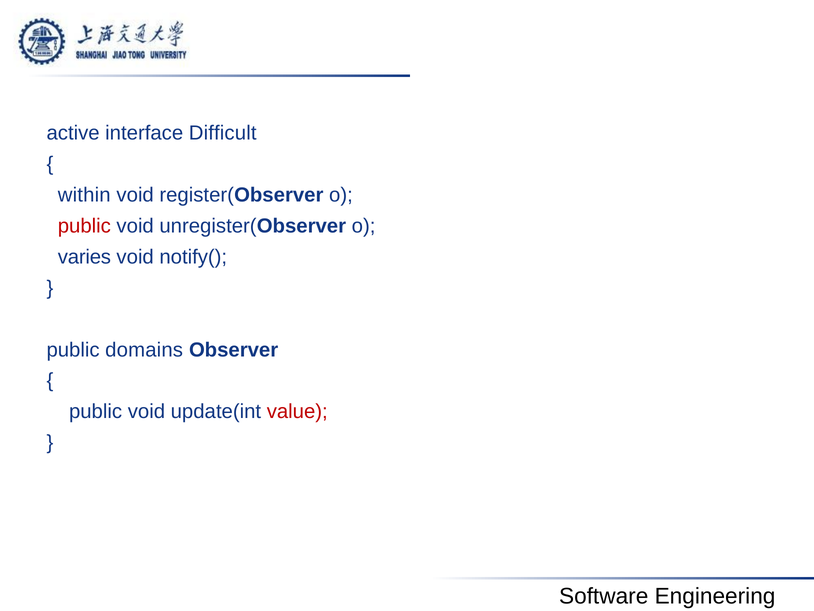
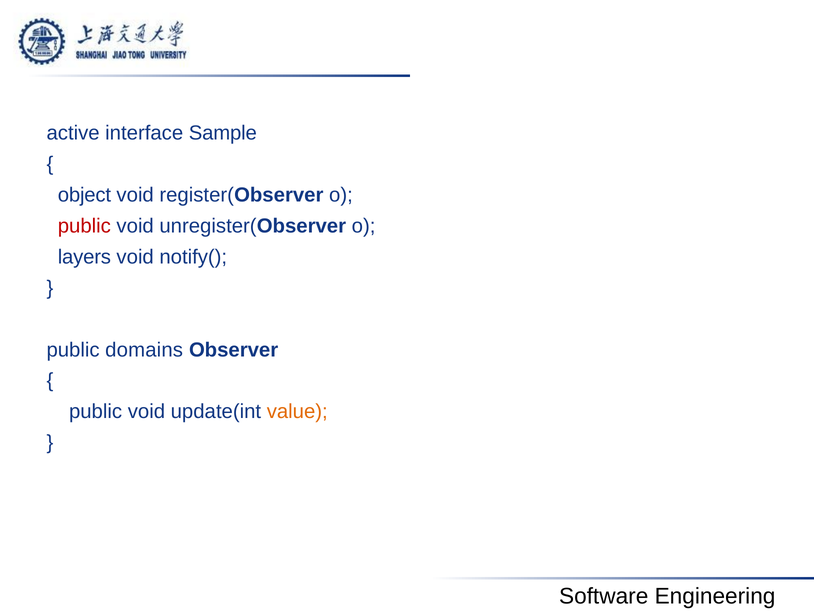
Difficult: Difficult -> Sample (223, 133)
within: within -> object (84, 195)
varies: varies -> layers (84, 257)
value colour: red -> orange (297, 411)
